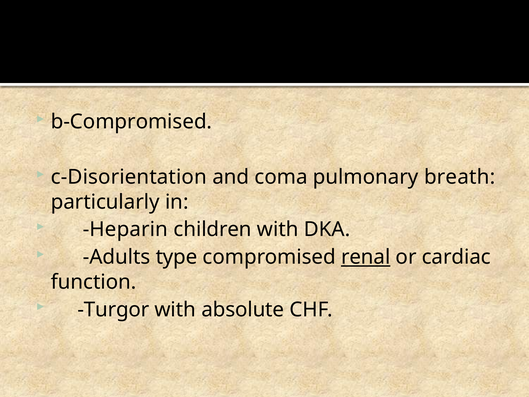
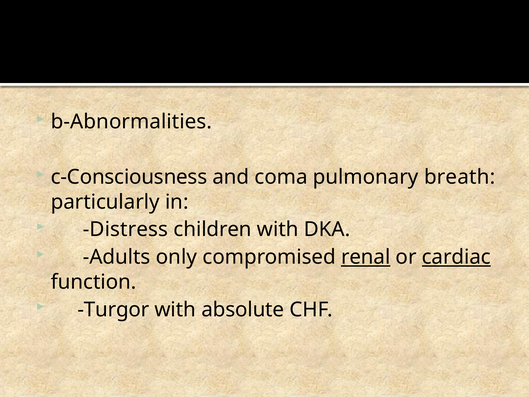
b-Compromised: b-Compromised -> b-Abnormalities (131, 122)
c-Disorientation: c-Disorientation -> c-Consciousness (129, 177)
Heparin: Heparin -> Distress (125, 229)
type: type -> only (176, 257)
cardiac underline: none -> present (456, 257)
